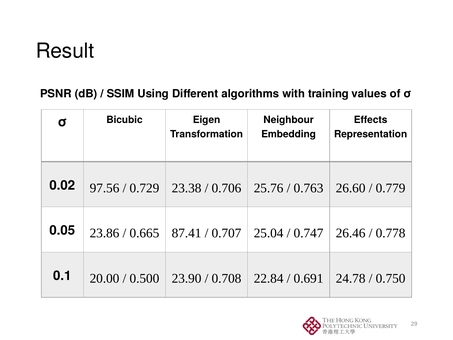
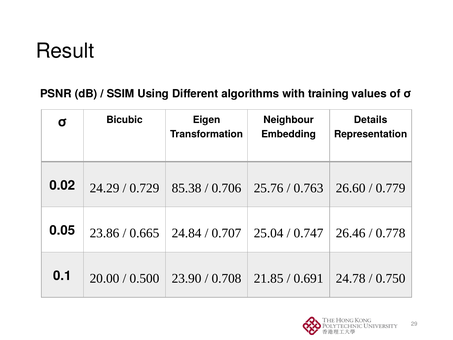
Effects: Effects -> Details (371, 120)
97.56: 97.56 -> 24.29 (105, 188)
23.38: 23.38 -> 85.38 (187, 188)
87.41: 87.41 -> 24.84 (187, 233)
22.84: 22.84 -> 21.85 (269, 278)
